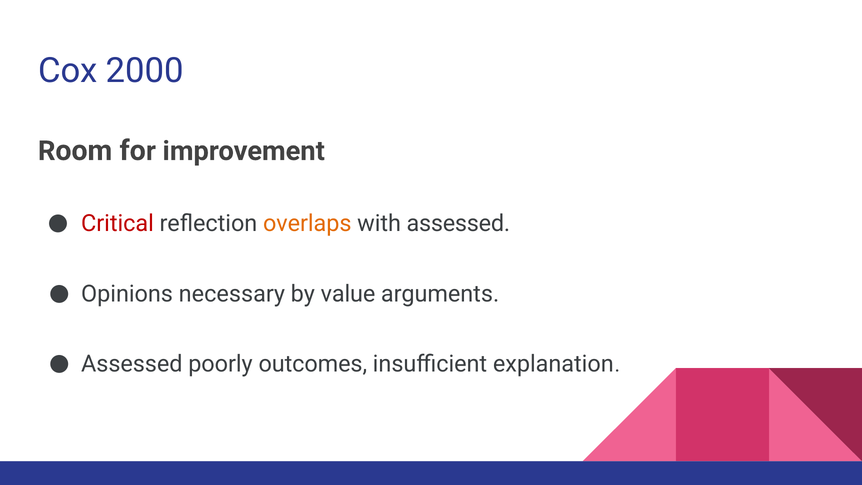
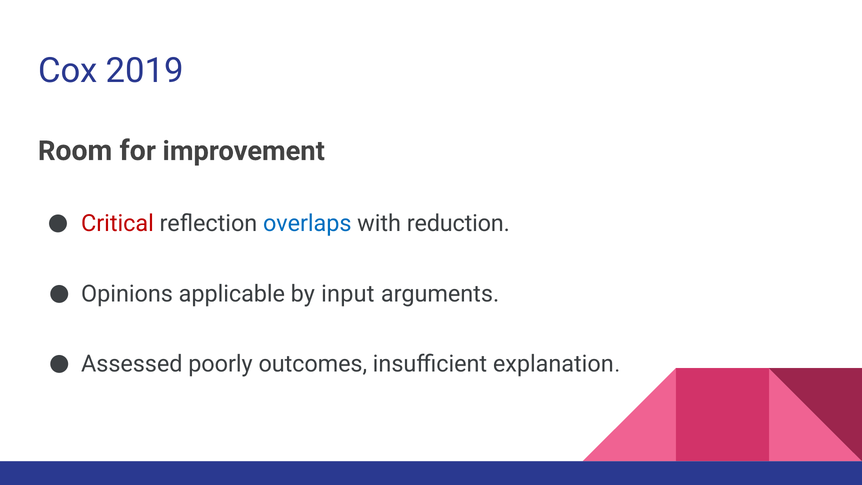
2000: 2000 -> 2019 (145, 71)
overlaps colour: orange -> blue (307, 224)
with assessed: assessed -> reduction (458, 224)
necessary: necessary -> applicable (232, 294)
value: value -> input (348, 294)
